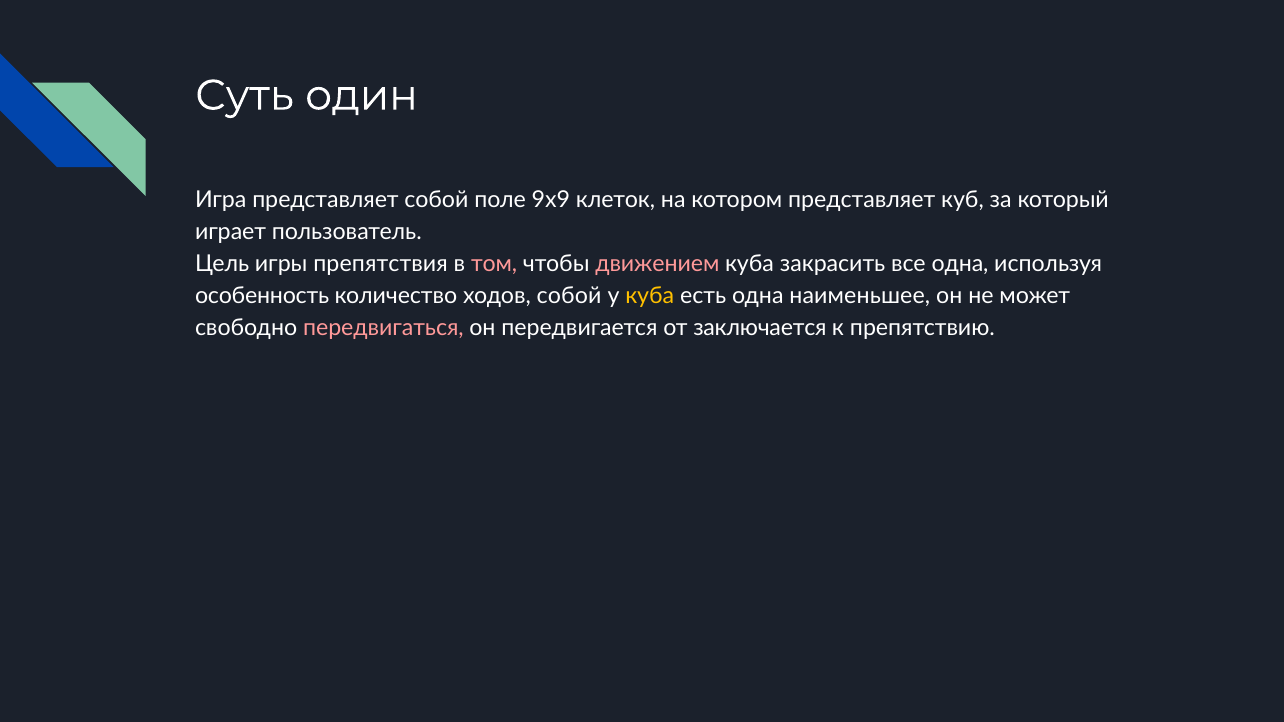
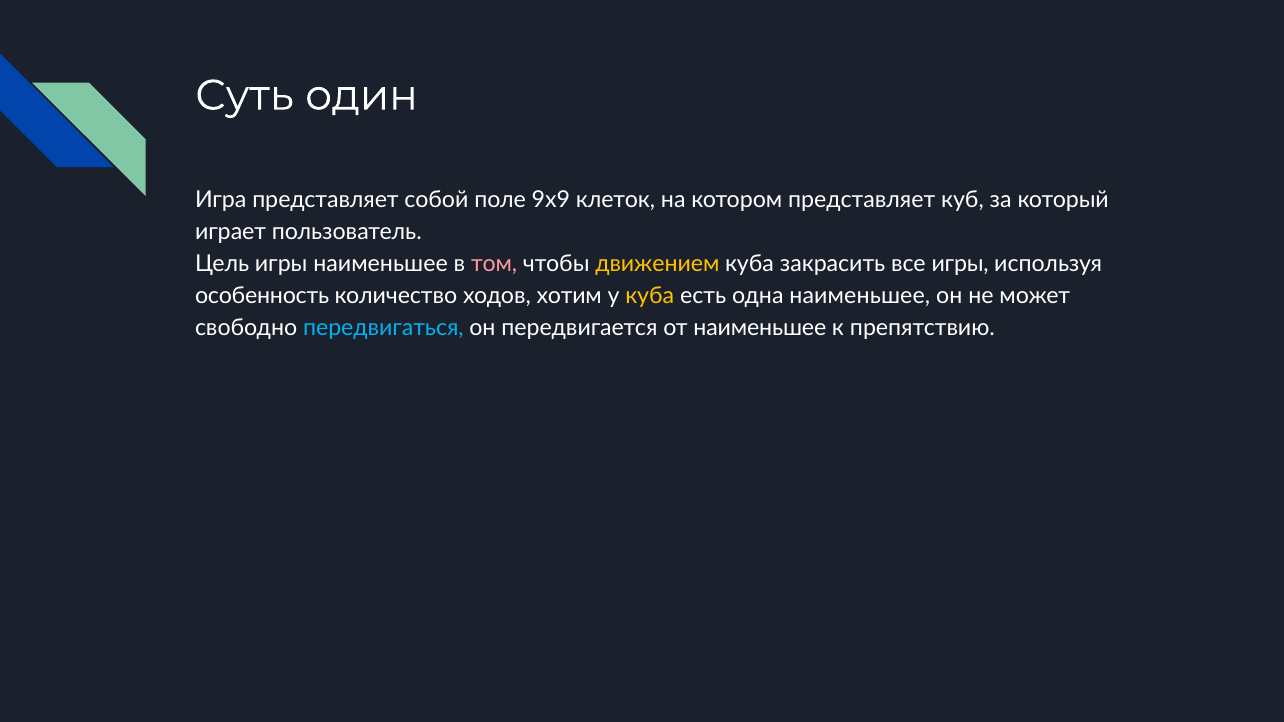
игры препятствия: препятствия -> наименьшее (381, 264)
движением colour: pink -> yellow (657, 264)
все одна: одна -> игры (960, 264)
ходов собой: собой -> хотим (569, 296)
передвигаться colour: pink -> light blue (383, 328)
от заключается: заключается -> наименьшее (760, 328)
